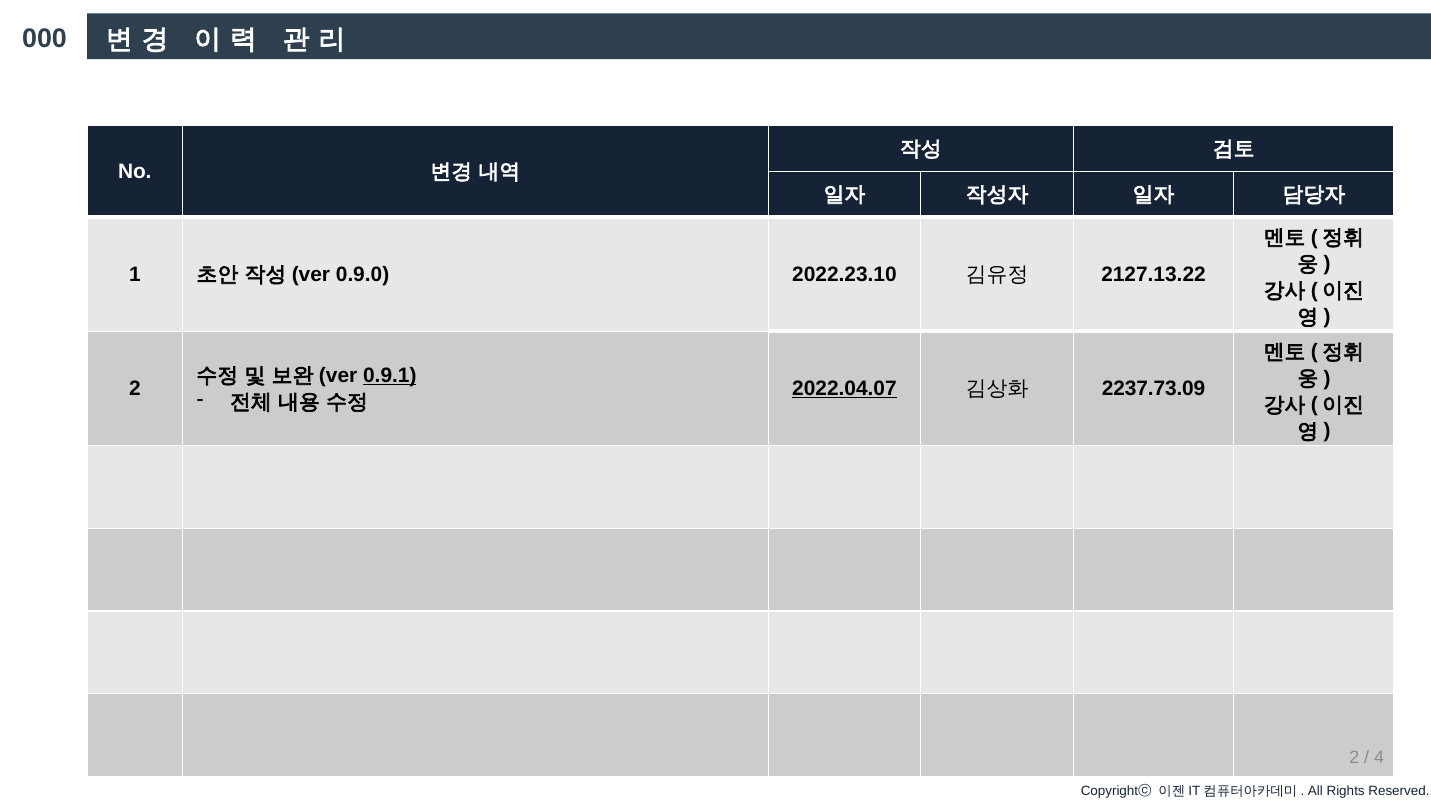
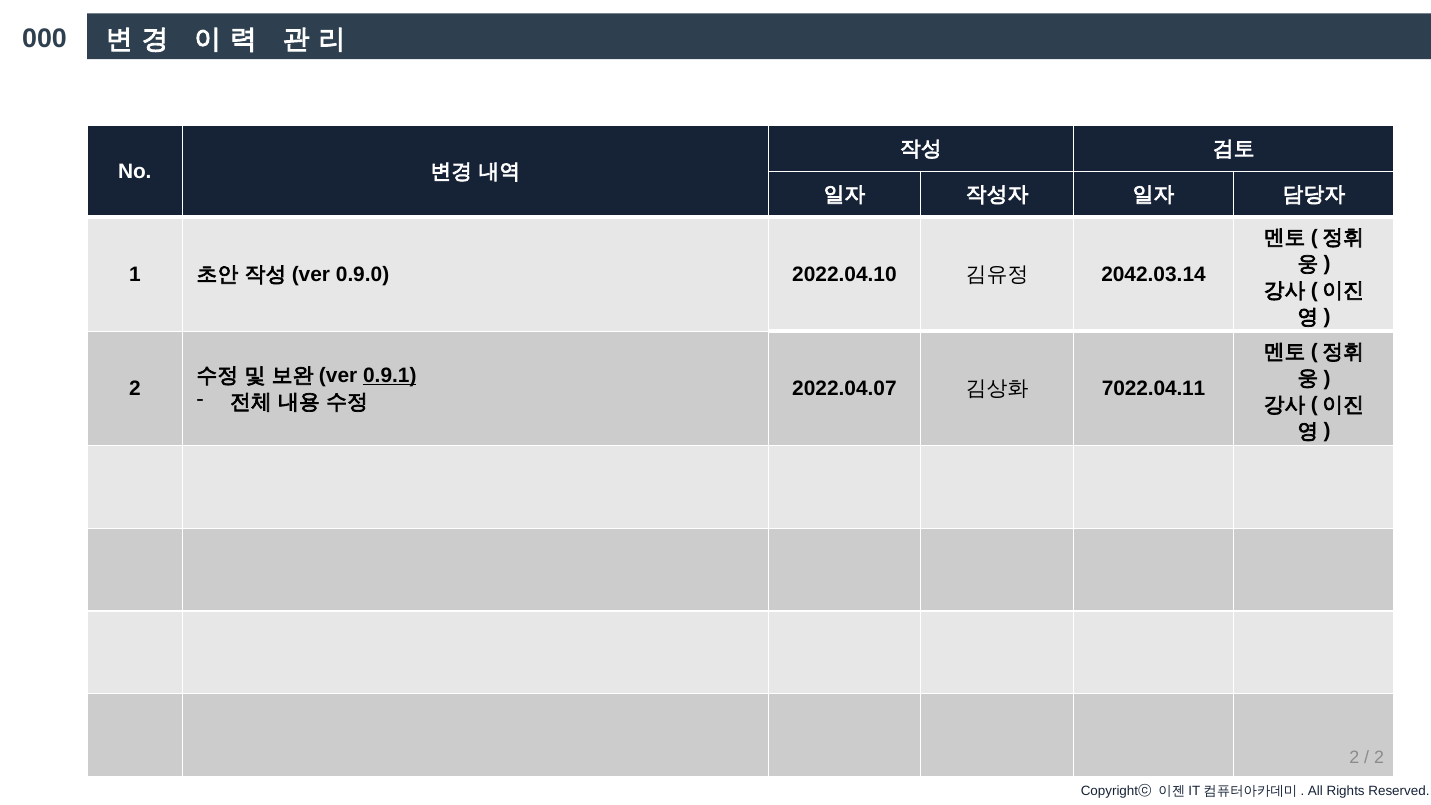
2022.23.10: 2022.23.10 -> 2022.04.10 (844, 275)
2127.13.22: 2127.13.22 -> 2042.03.14 (1153, 275)
2022.04.07 underline: present -> none (844, 389)
2237.73.09: 2237.73.09 -> 7022.04.11 (1154, 389)
4: 4 -> 2 (1379, 757)
